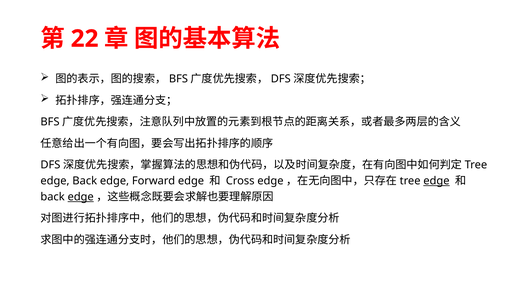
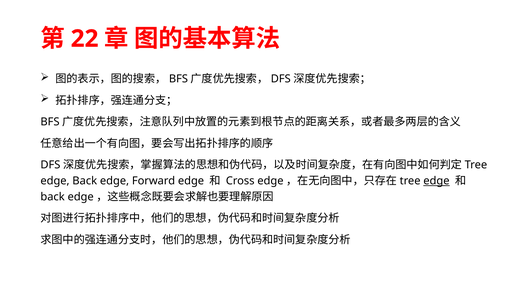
edge underline: present -> none (81, 197)
